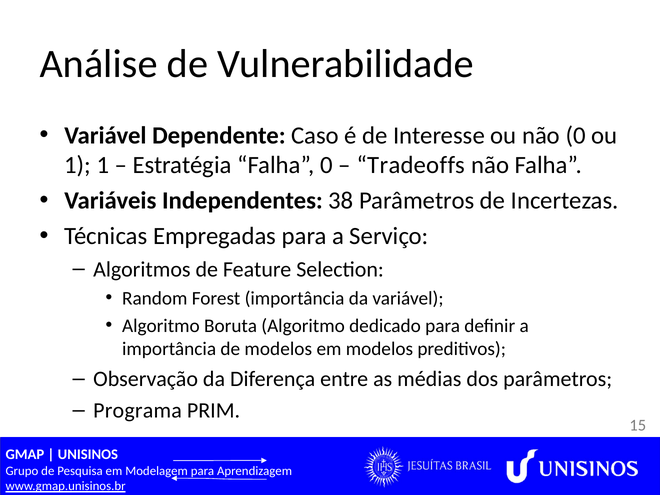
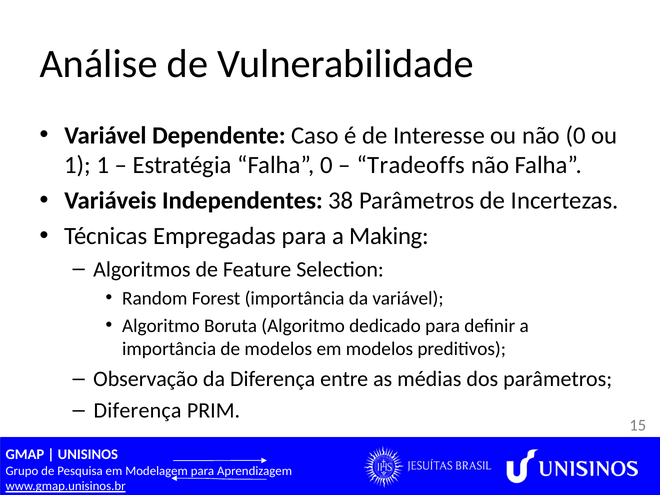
Serviço: Serviço -> Making (389, 236)
Programa: Programa -> Diferença (138, 411)
